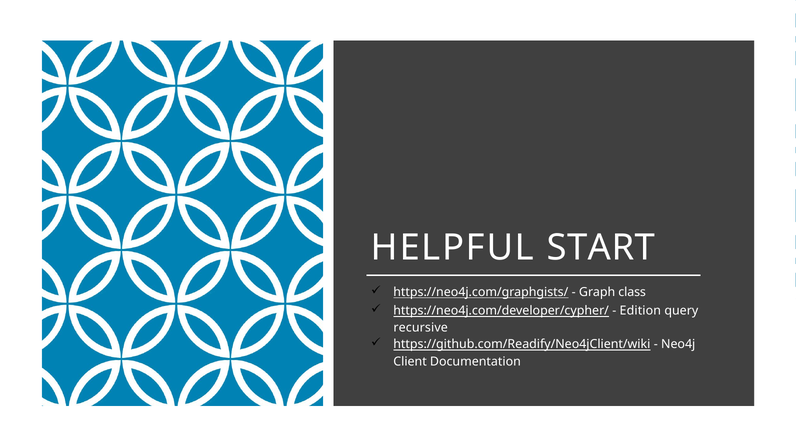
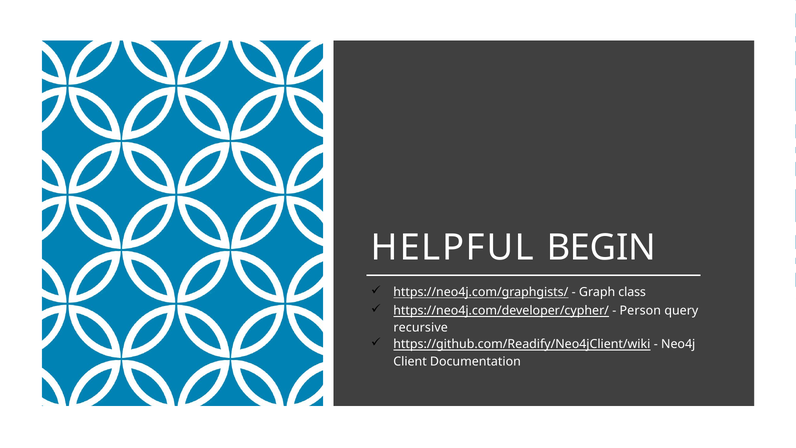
START: START -> BEGIN (601, 248)
Edition: Edition -> Person (640, 311)
